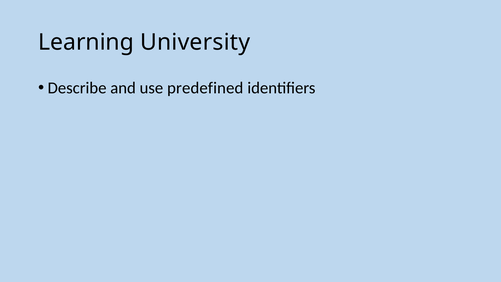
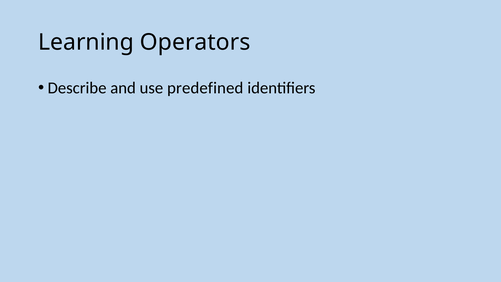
University: University -> Operators (195, 42)
